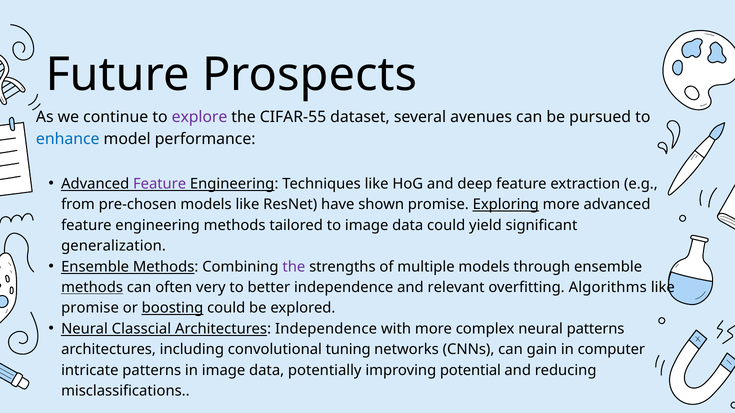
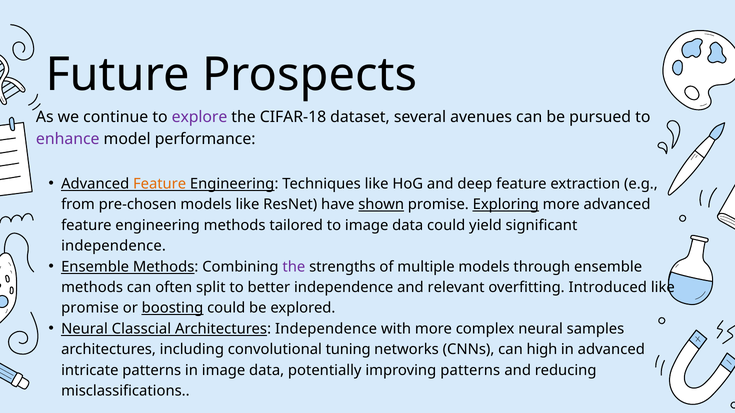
CIFAR-55: CIFAR-55 -> CIFAR-18 (293, 117)
enhance colour: blue -> purple (68, 139)
Feature colour: purple -> orange (160, 184)
shown underline: none -> present (381, 205)
generalization: generalization -> independence (114, 246)
methods underline: present -> none (92, 288)
very: very -> split (211, 288)
Algorithms: Algorithms -> Introduced (608, 288)
neural patterns: patterns -> samples (595, 329)
gain: gain -> high (542, 350)
in computer: computer -> advanced (611, 350)
improving potential: potential -> patterns (470, 371)
